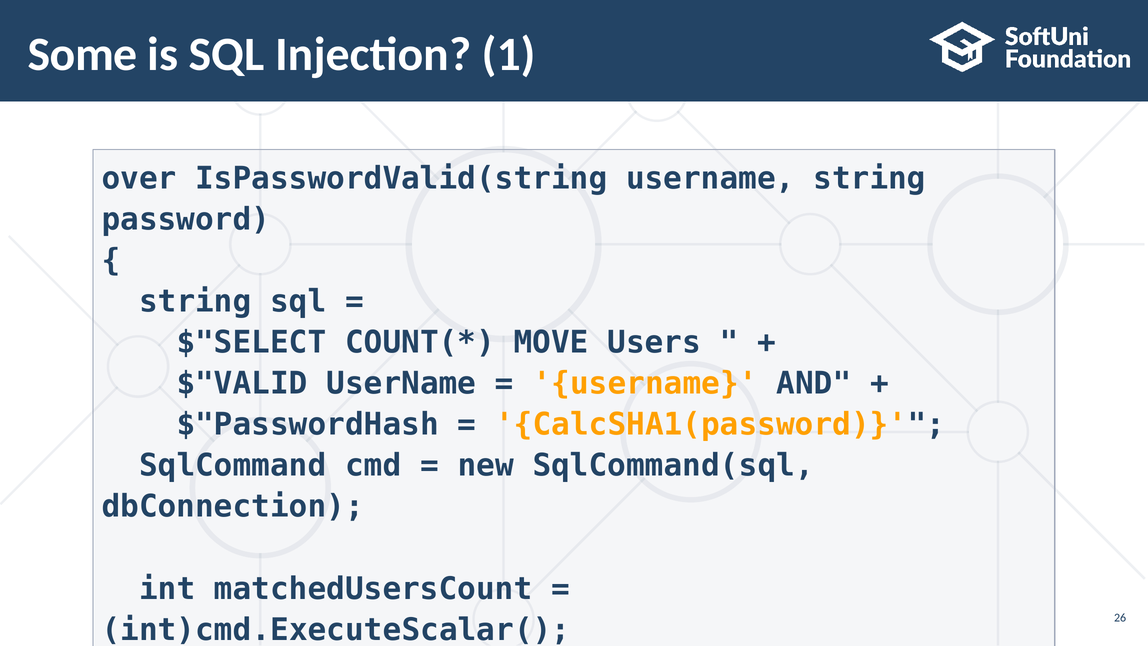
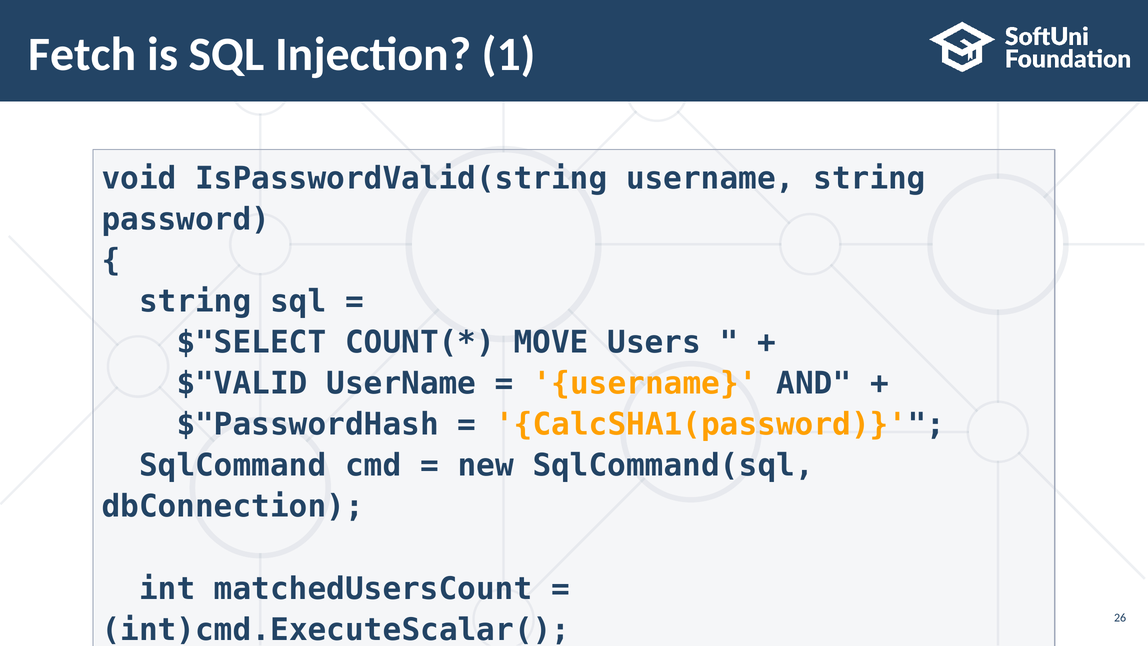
Some: Some -> Fetch (82, 54)
over: over -> void (139, 178)
